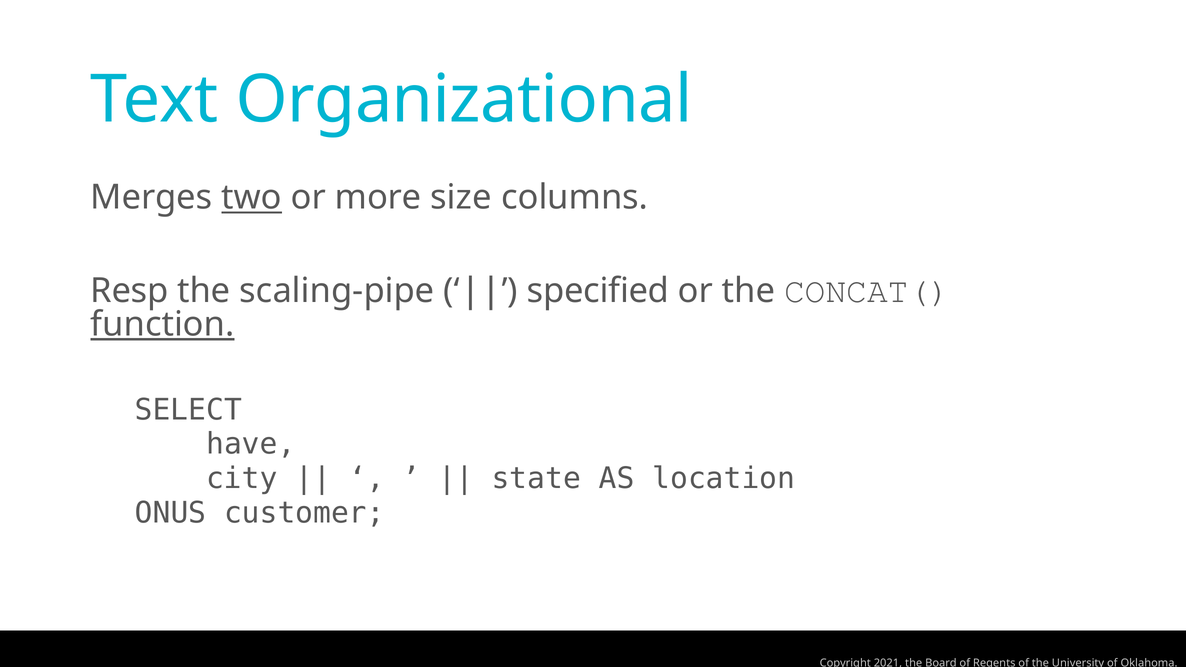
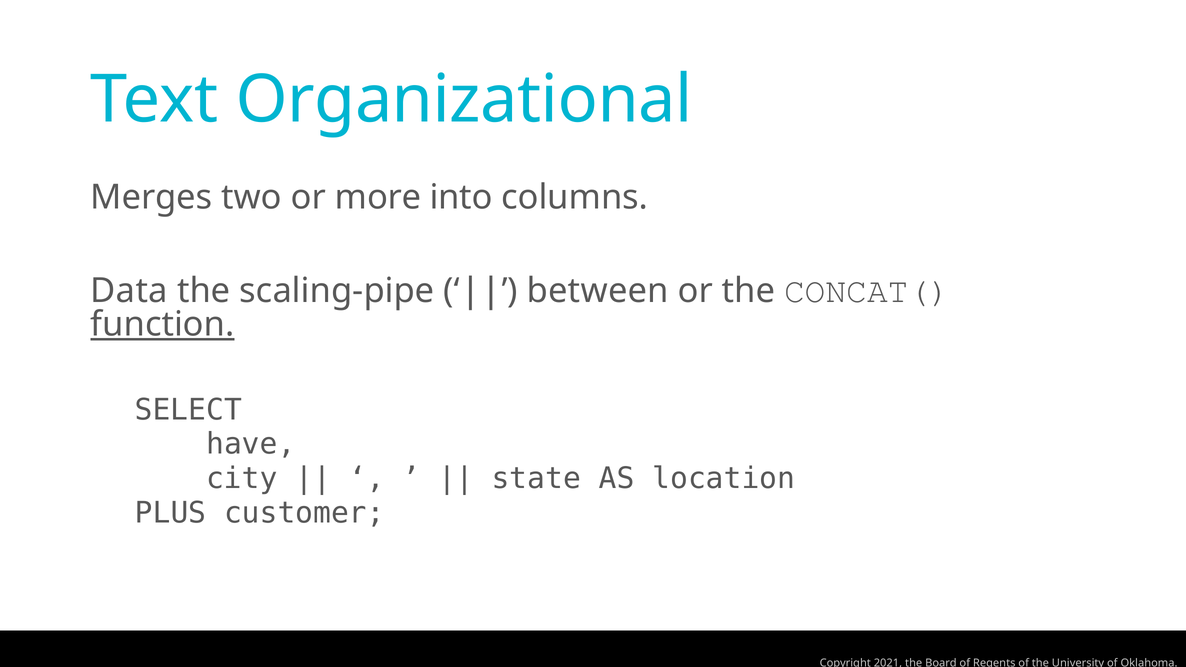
two underline: present -> none (252, 198)
size: size -> into (461, 198)
Resp: Resp -> Data (129, 291)
specified: specified -> between (598, 291)
ONUS: ONUS -> PLUS (171, 513)
